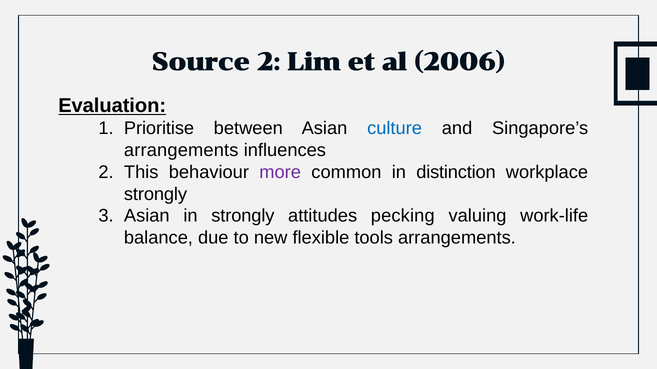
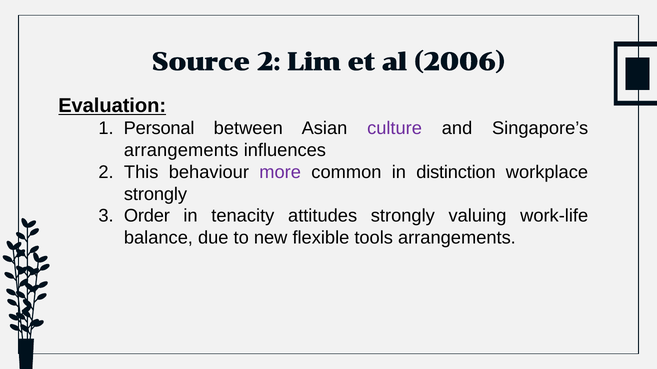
Prioritise: Prioritise -> Personal (159, 129)
culture colour: blue -> purple (395, 129)
Asian: Asian -> Order (147, 216)
in strongly: strongly -> tenacity (243, 216)
attitudes pecking: pecking -> strongly (403, 216)
